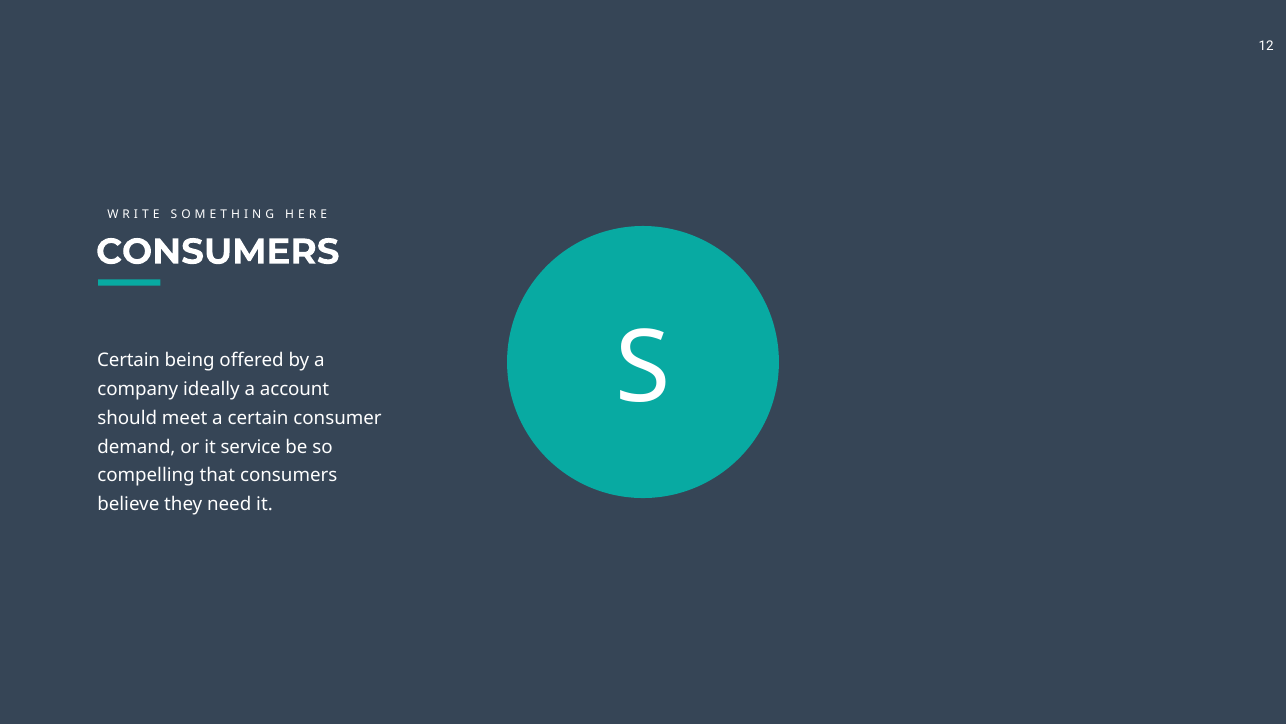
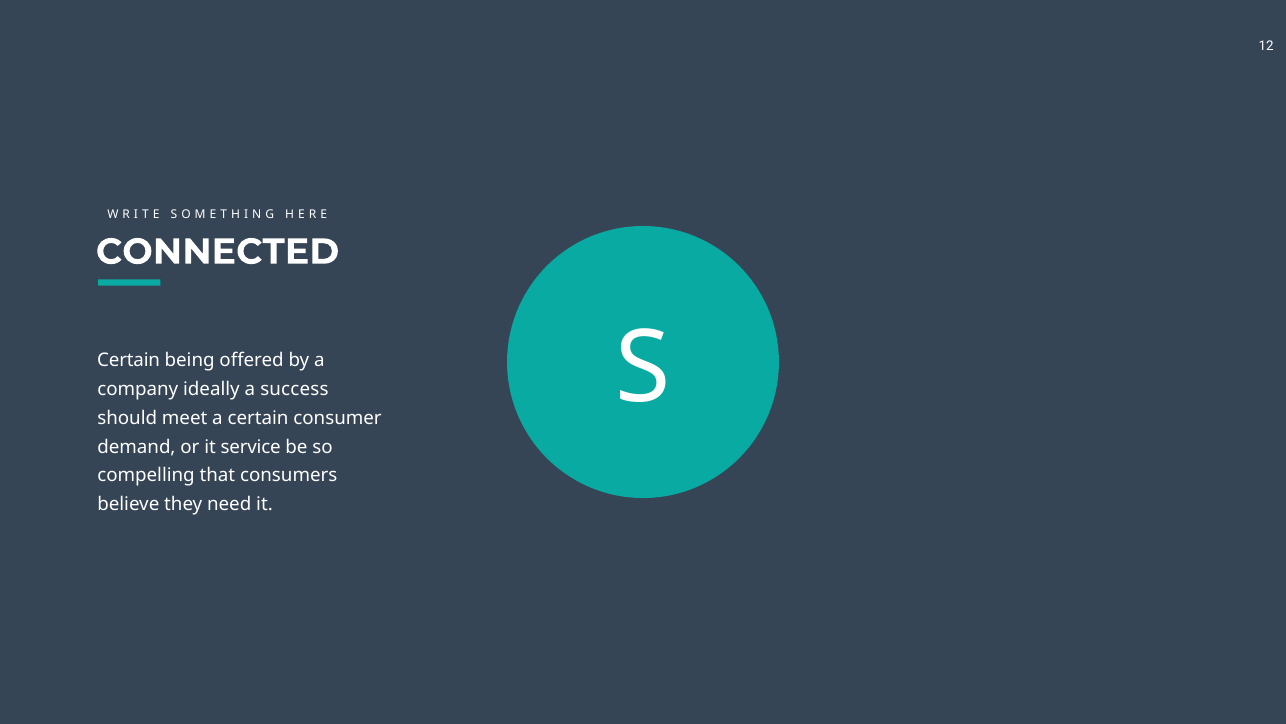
CONSUMERS: CONSUMERS -> CONNECTED (218, 252)
account: account -> success (294, 389)
